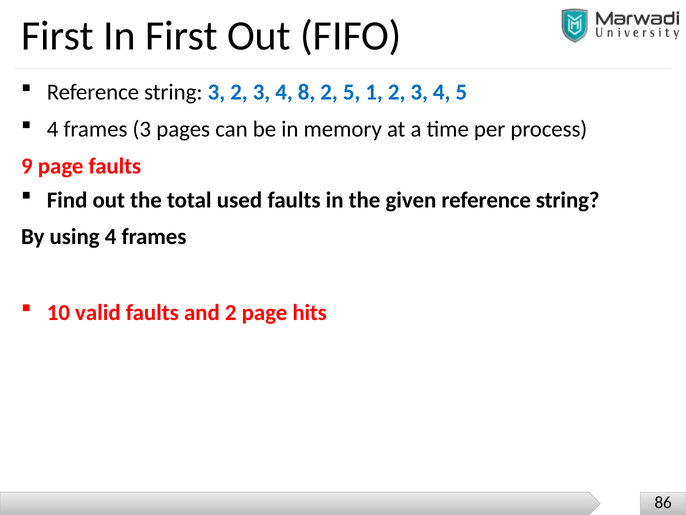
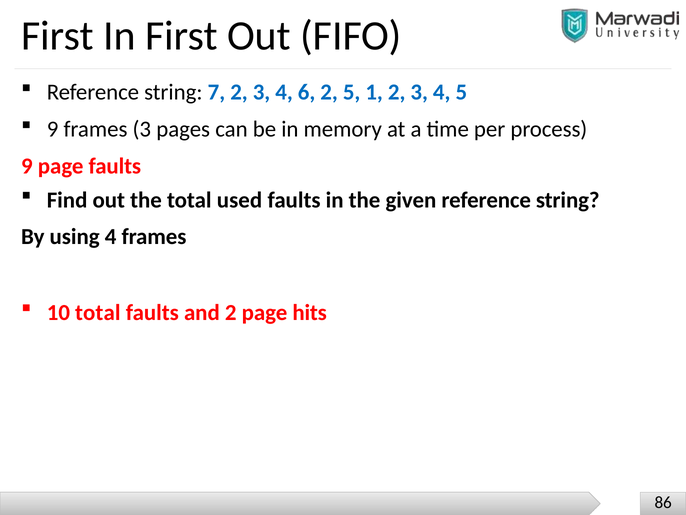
string 3: 3 -> 7 (216, 92)
8: 8 -> 6 (307, 92)
4: 4 -> 9 (53, 129)
10 valid: valid -> total (98, 312)
